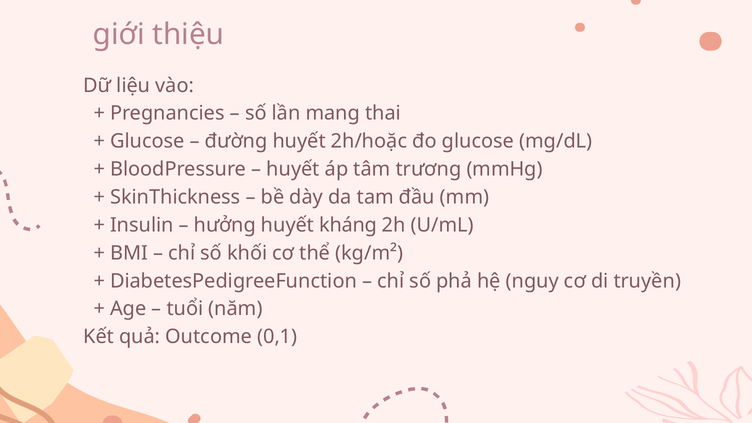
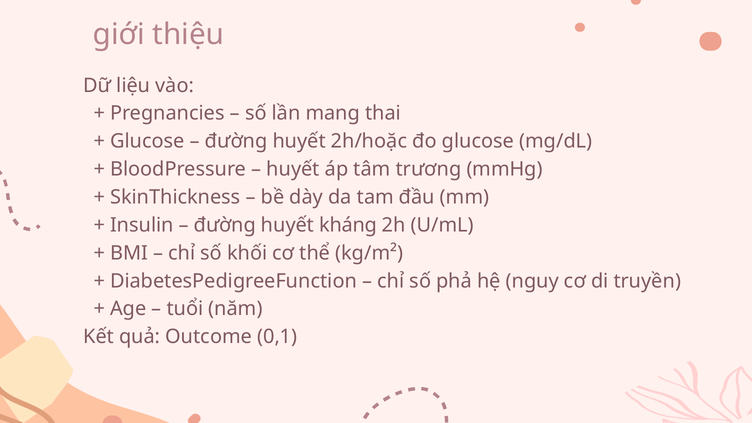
hưởng: hưởng -> đường (225, 225)
